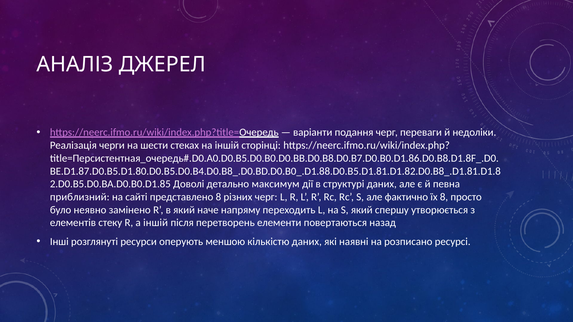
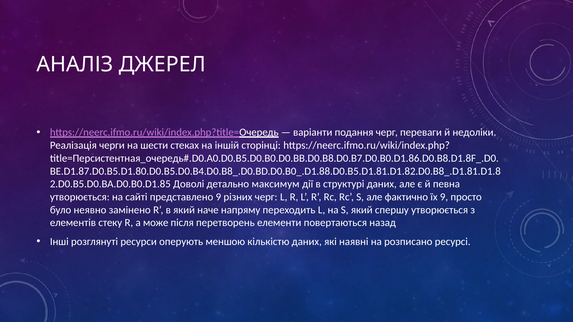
приблизний: приблизний -> утворюється (80, 197)
представлено 8: 8 -> 9 (218, 197)
їх 8: 8 -> 9 (444, 197)
а іншій: іншій -> може (156, 223)
